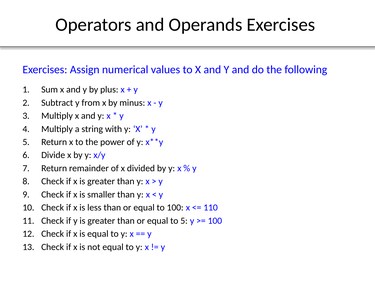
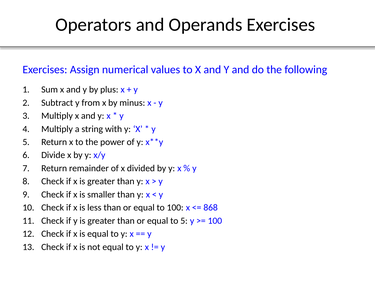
110: 110 -> 868 (211, 208)
